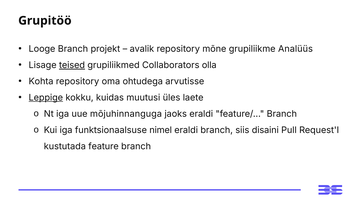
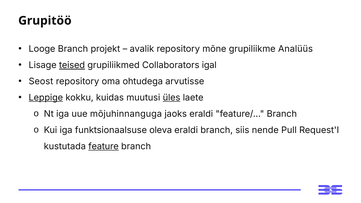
olla: olla -> igal (209, 65)
Kohta: Kohta -> Seost (41, 82)
üles underline: none -> present (172, 98)
nimel: nimel -> oleva (161, 130)
disaini: disaini -> nende (265, 130)
feature underline: none -> present (104, 146)
